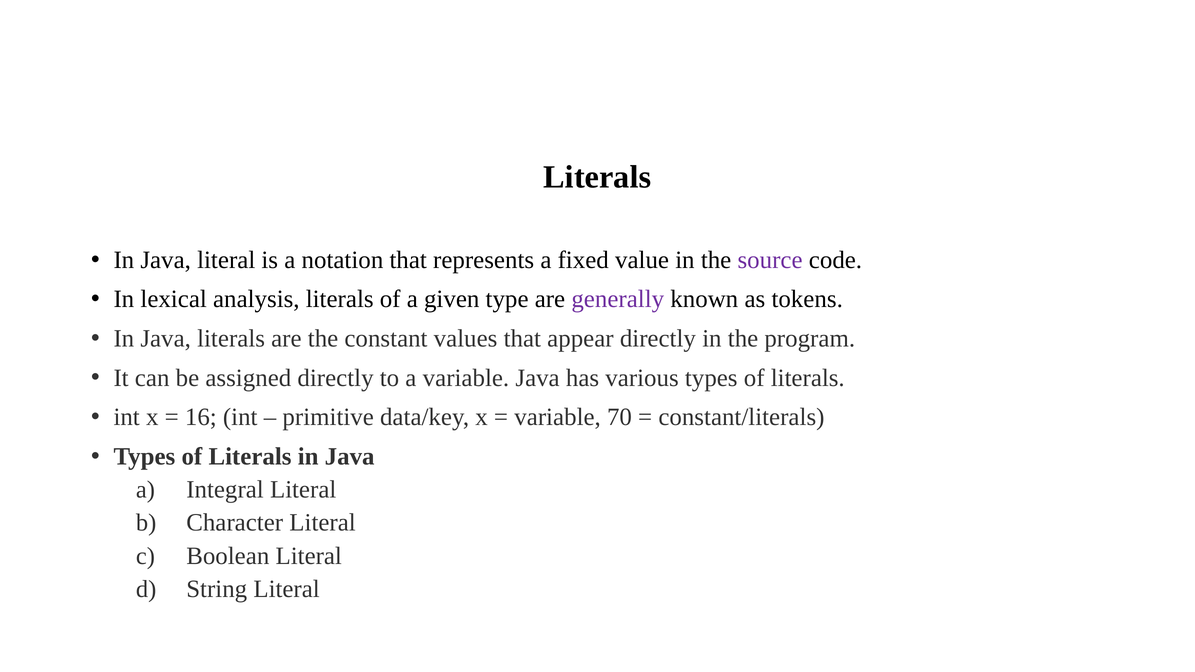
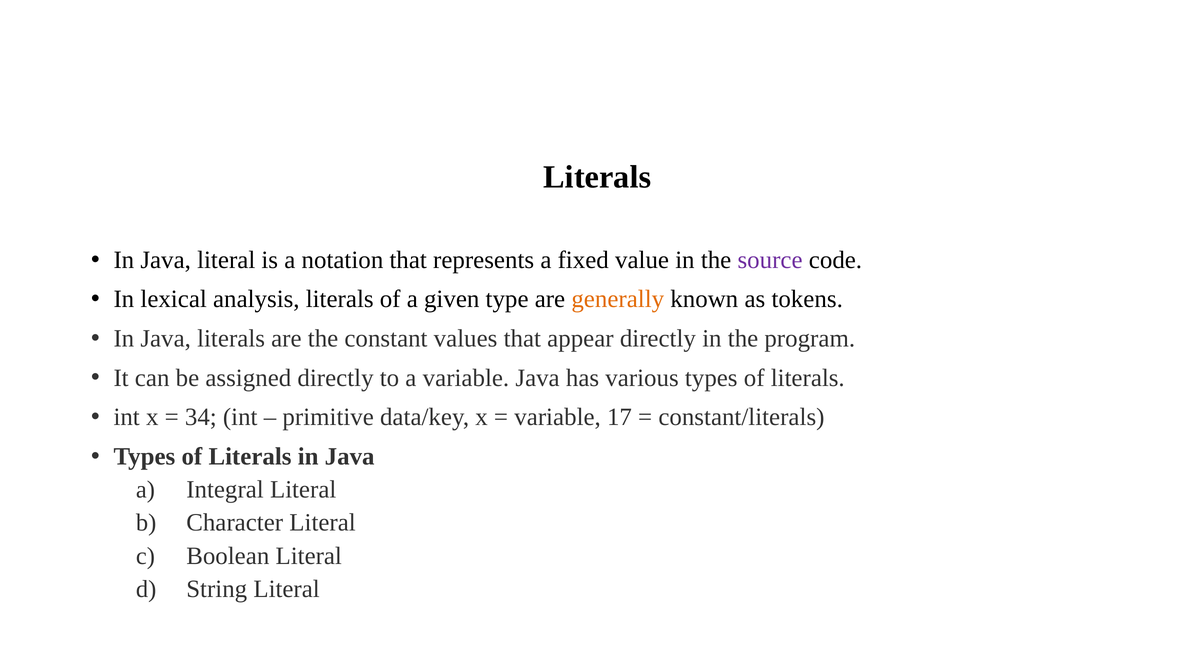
generally colour: purple -> orange (618, 299)
16: 16 -> 34 (201, 417)
70: 70 -> 17 (620, 417)
